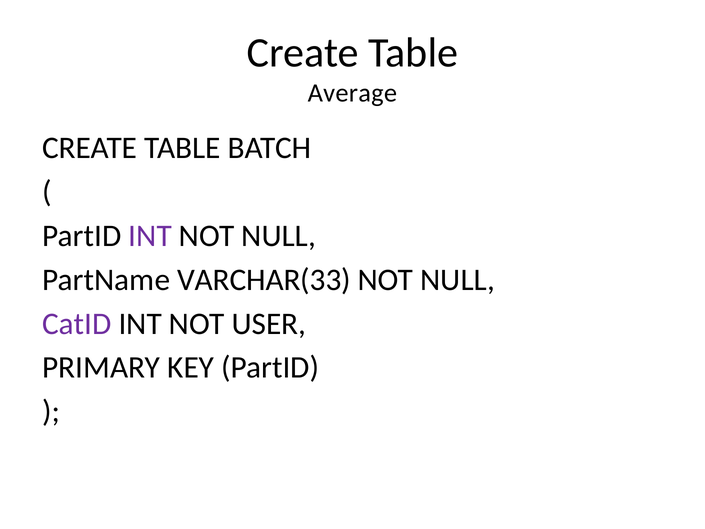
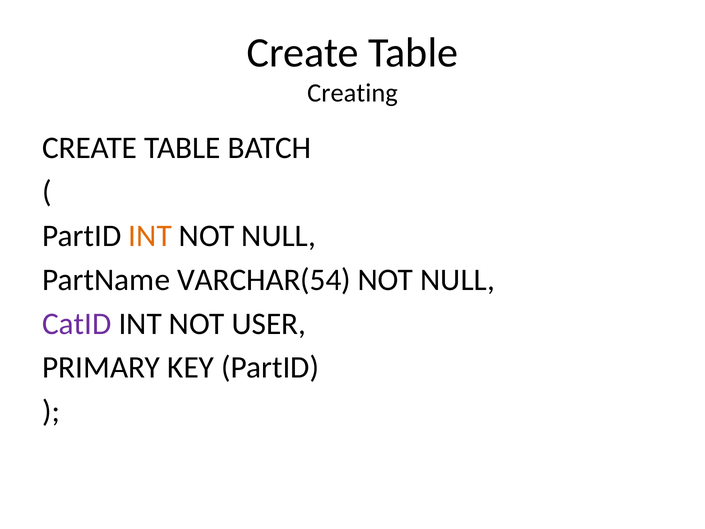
Average: Average -> Creating (352, 93)
INT colour: purple -> orange (150, 236)
VARCHAR(33: VARCHAR(33 -> VARCHAR(54 (264, 280)
